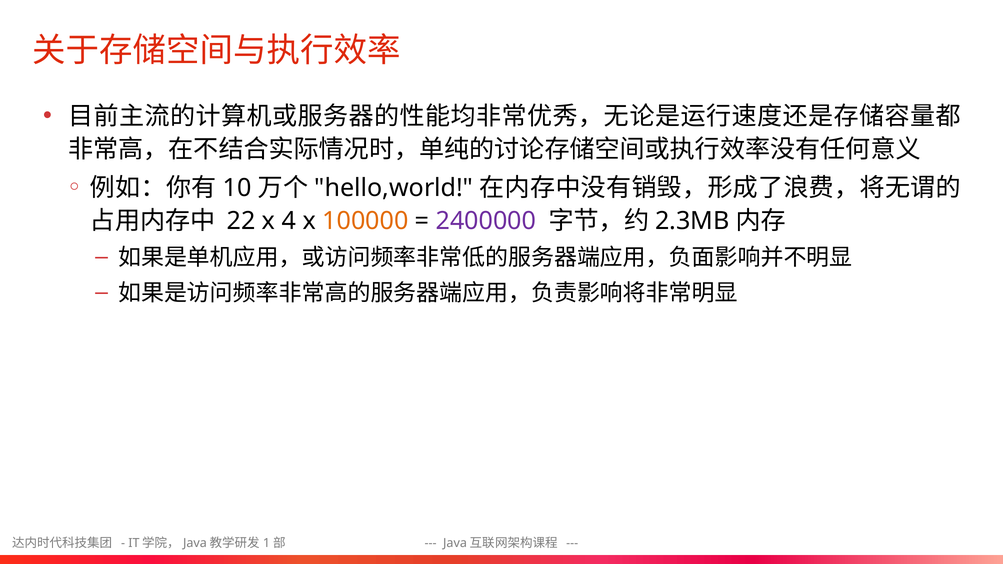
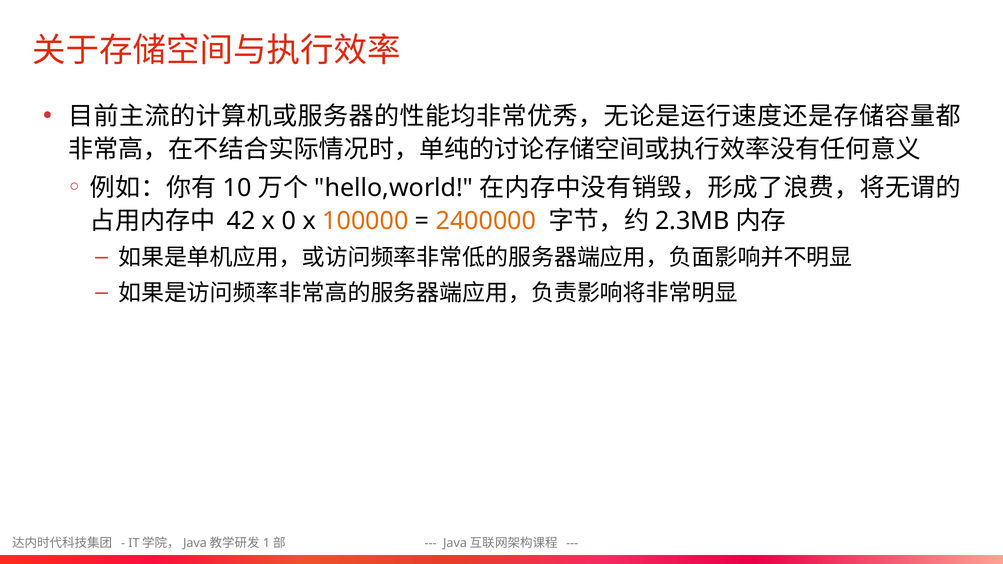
22: 22 -> 42 (241, 221)
4: 4 -> 0 (289, 221)
2400000 colour: purple -> orange (486, 221)
